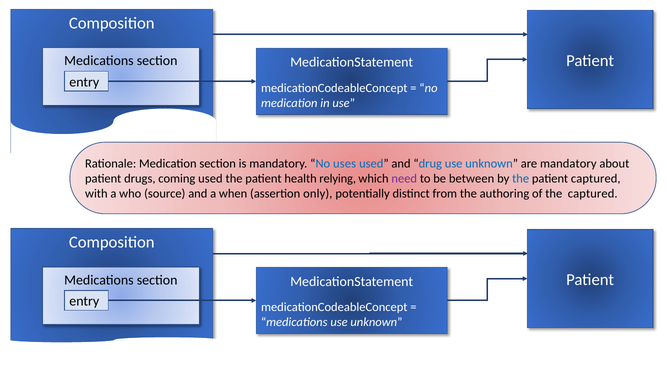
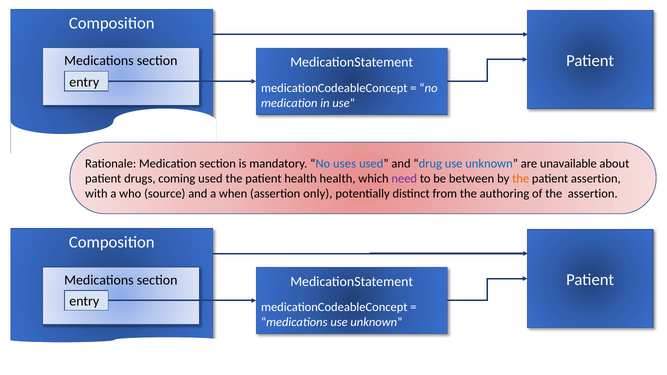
are mandatory: mandatory -> unavailable (568, 164)
health relying: relying -> health (338, 179)
the colour: blue -> orange (521, 179)
patient captured: captured -> assertion (596, 179)
the captured: captured -> assertion (593, 194)
